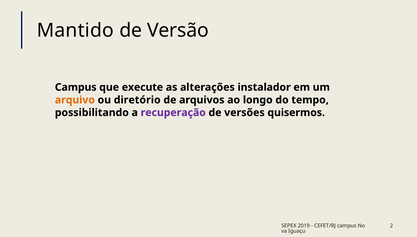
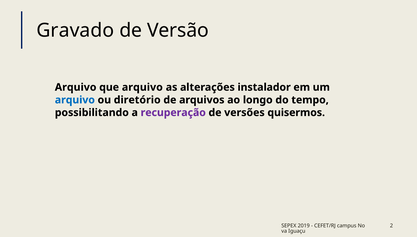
Mantido: Mantido -> Gravado (75, 31)
Campus: Campus -> Arquivo (76, 87)
que execute: execute -> arquivo (142, 87)
arquivo colour: orange -> blue (75, 100)
